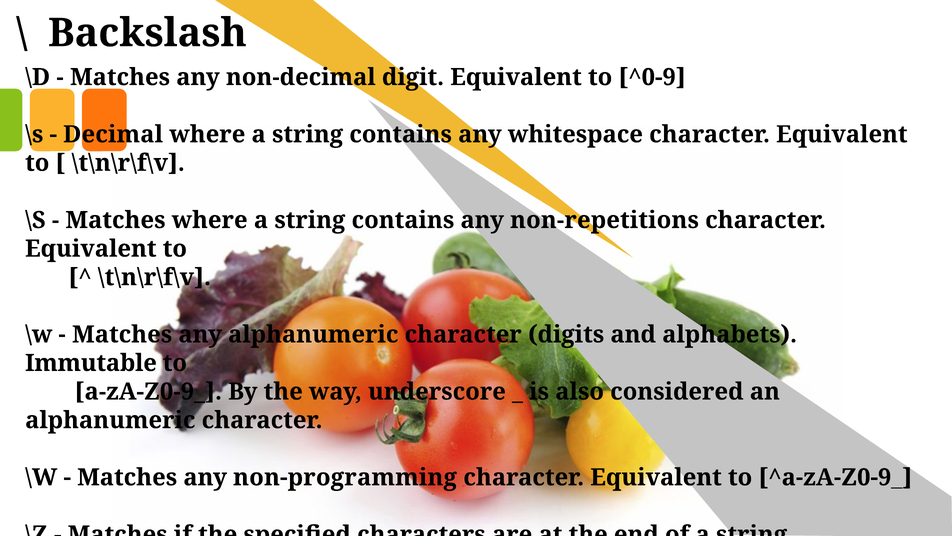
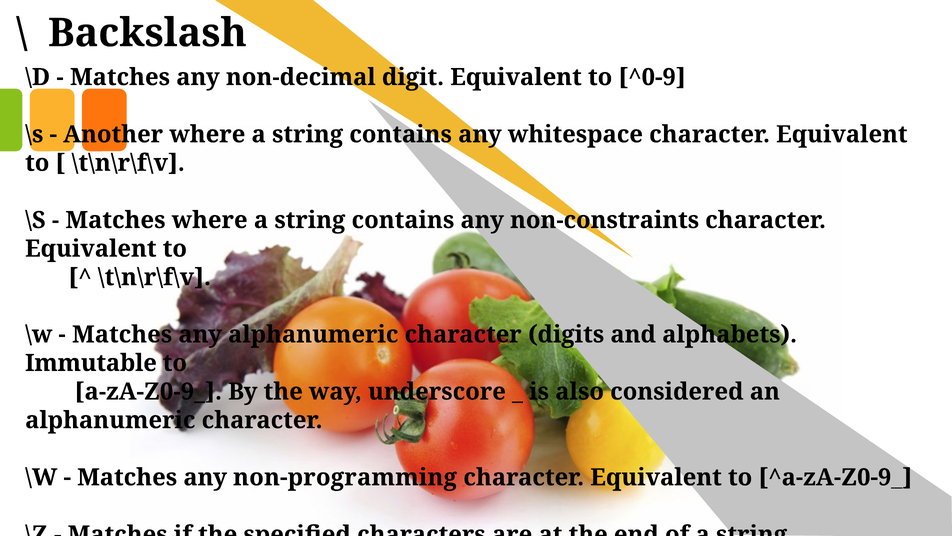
Decimal: Decimal -> Another (113, 134)
non-repetitions: non-repetitions -> non-constraints (605, 220)
